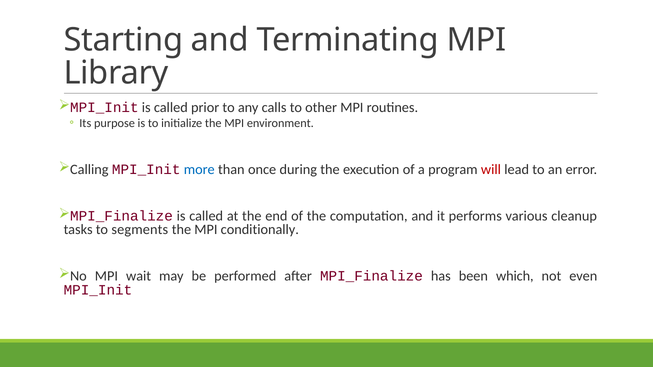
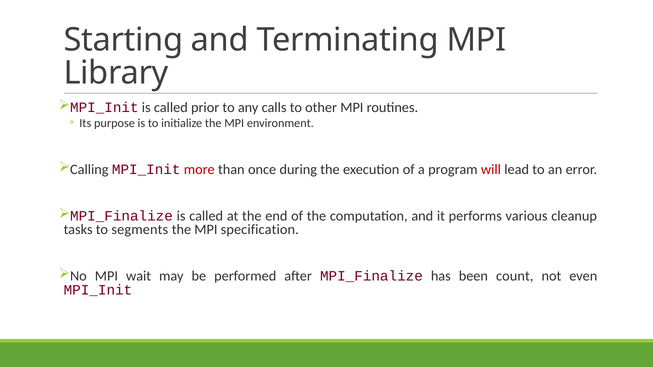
more colour: blue -> red (199, 170)
conditionally: conditionally -> specification (260, 230)
which: which -> count (515, 276)
